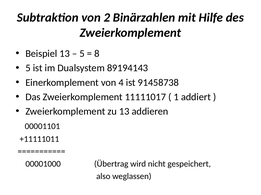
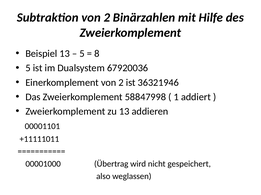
89194143: 89194143 -> 67920036 (128, 68)
Einerkomplement von 4: 4 -> 2 (121, 83)
91458738: 91458738 -> 36321946 (158, 83)
11111017: 11111017 -> 58847998 (145, 97)
